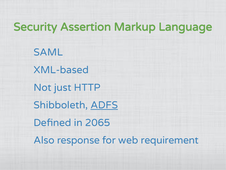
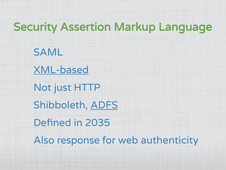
XML-based underline: none -> present (61, 70)
2065: 2065 -> 2035 (98, 122)
requirement: requirement -> authenticity (170, 140)
